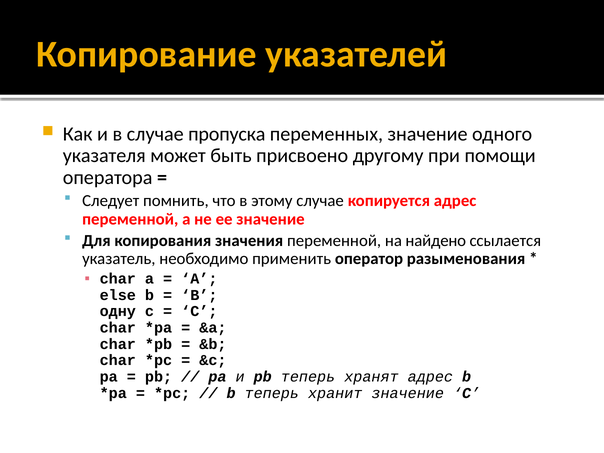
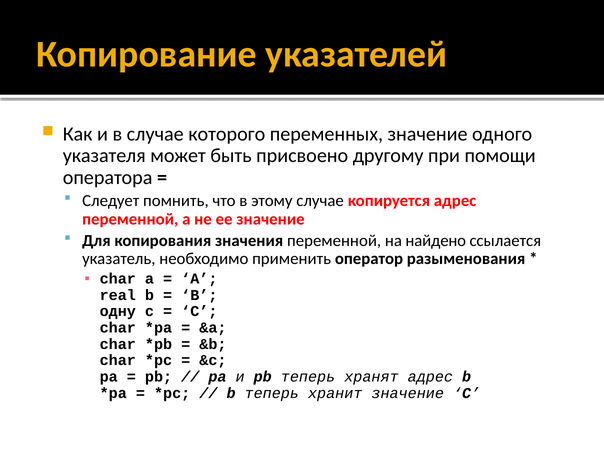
пропуска: пропуска -> которого (227, 134)
else: else -> real (118, 295)
